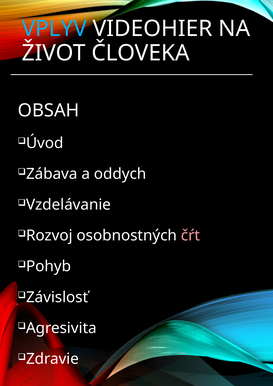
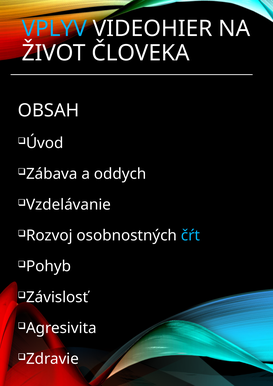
čŕt colour: pink -> light blue (191, 236)
